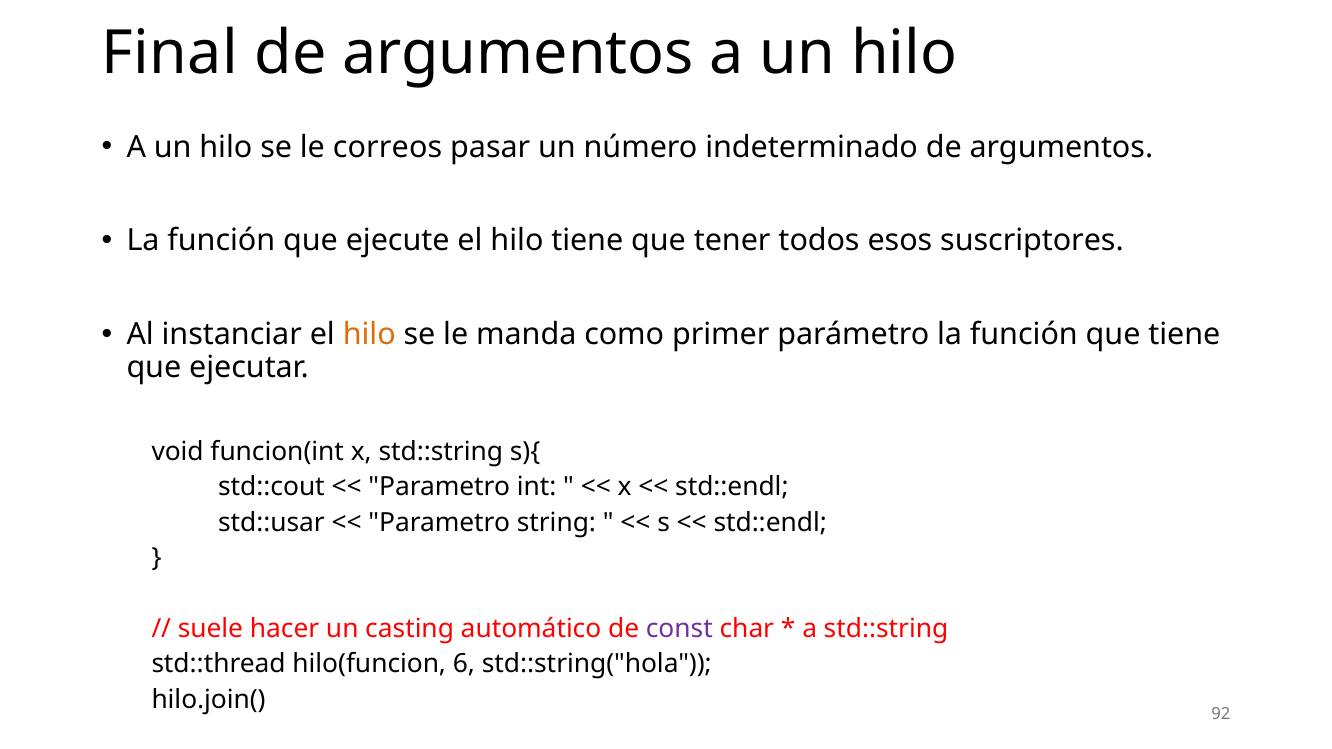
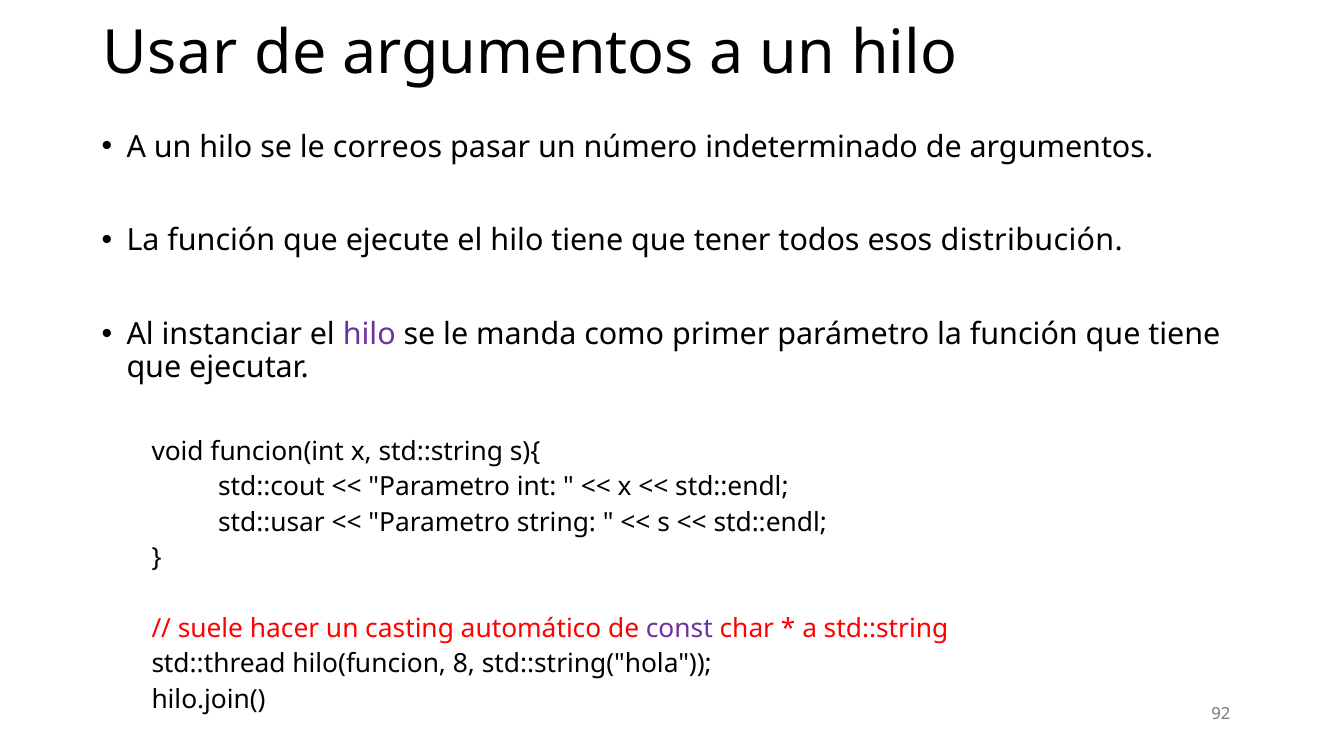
Final: Final -> Usar (170, 54)
suscriptores: suscriptores -> distribución (1032, 241)
hilo colour: orange -> purple (369, 334)
6: 6 -> 8 (464, 664)
